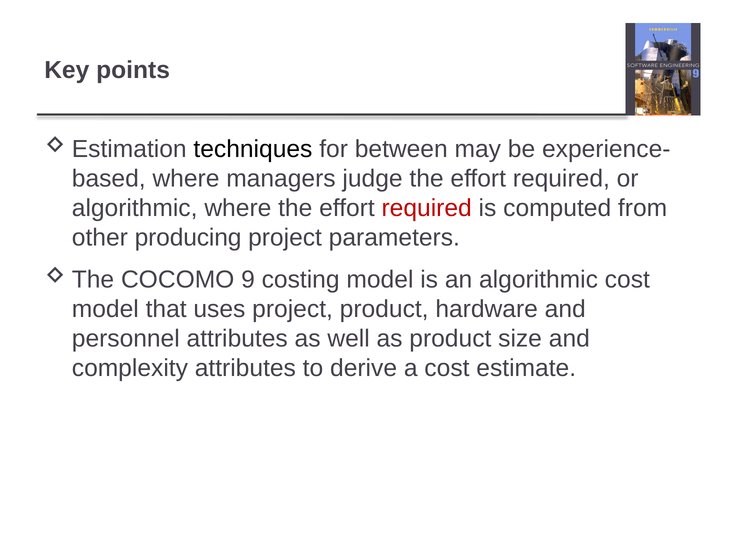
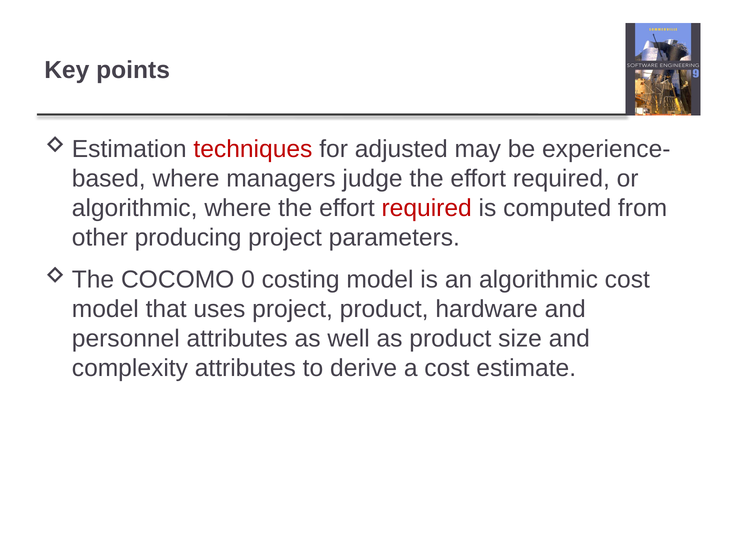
techniques colour: black -> red (253, 149)
between: between -> adjusted (401, 149)
9: 9 -> 0 (248, 280)
